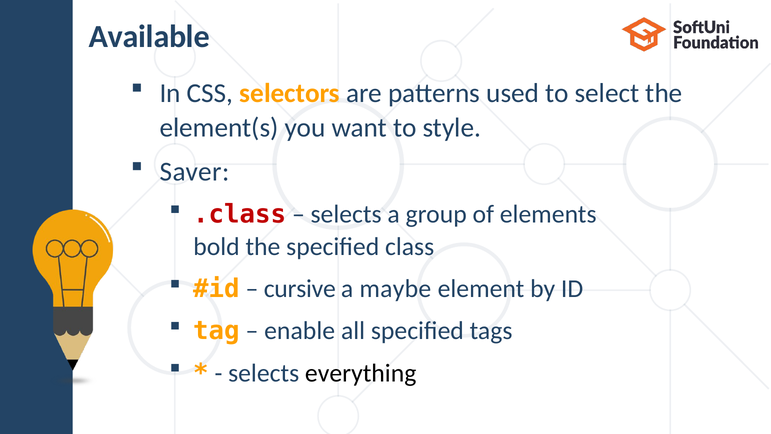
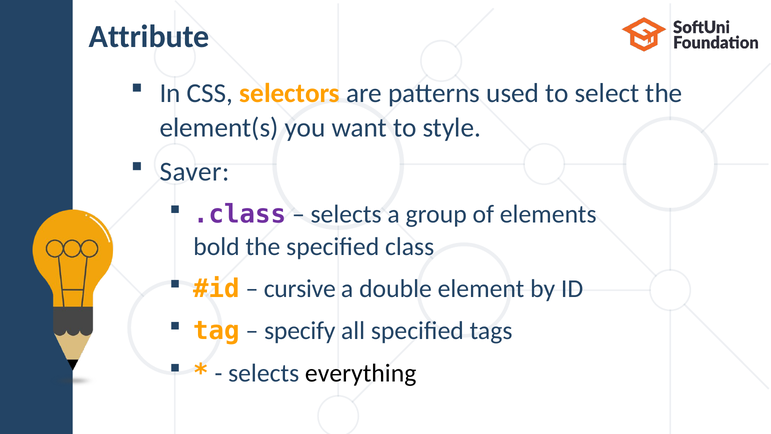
Available: Available -> Attribute (149, 37)
.class colour: red -> purple (240, 214)
maybe: maybe -> double (395, 289)
enable: enable -> specify (300, 331)
